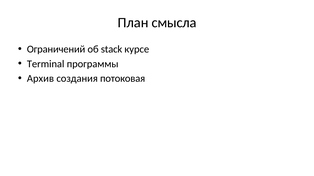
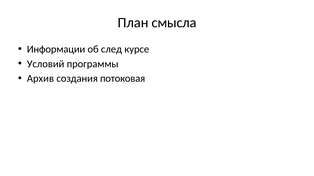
Ограничений: Ограничений -> Информации (56, 49)
stack: stack -> след (111, 49)
Terminal: Terminal -> Условий (46, 64)
